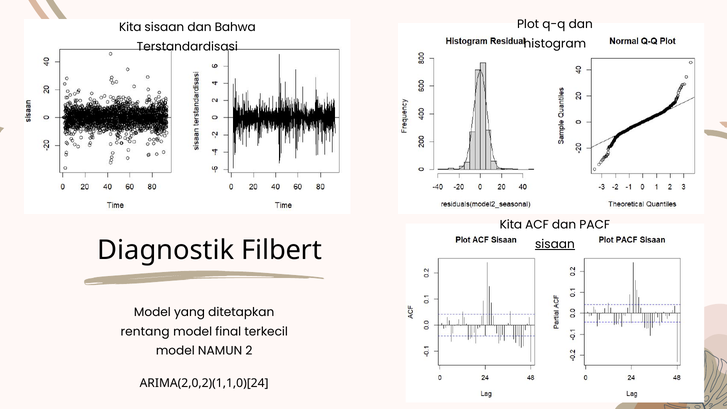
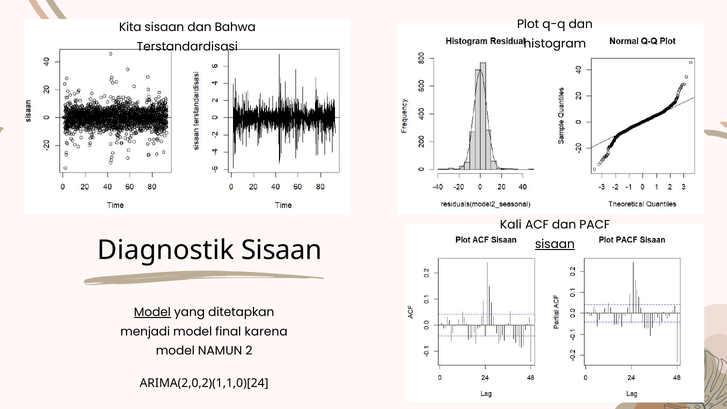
Kita: Kita -> Kali (511, 225)
Diagnostik Filbert: Filbert -> Sisaan (282, 250)
Model underline: none -> present (152, 312)
rentang: rentang -> menjadi (145, 332)
terkecil: terkecil -> karena (266, 332)
